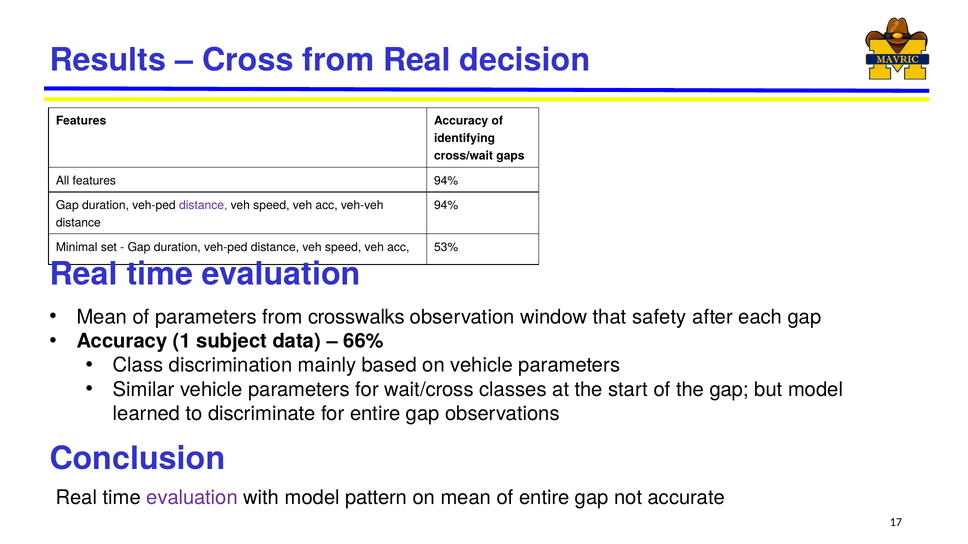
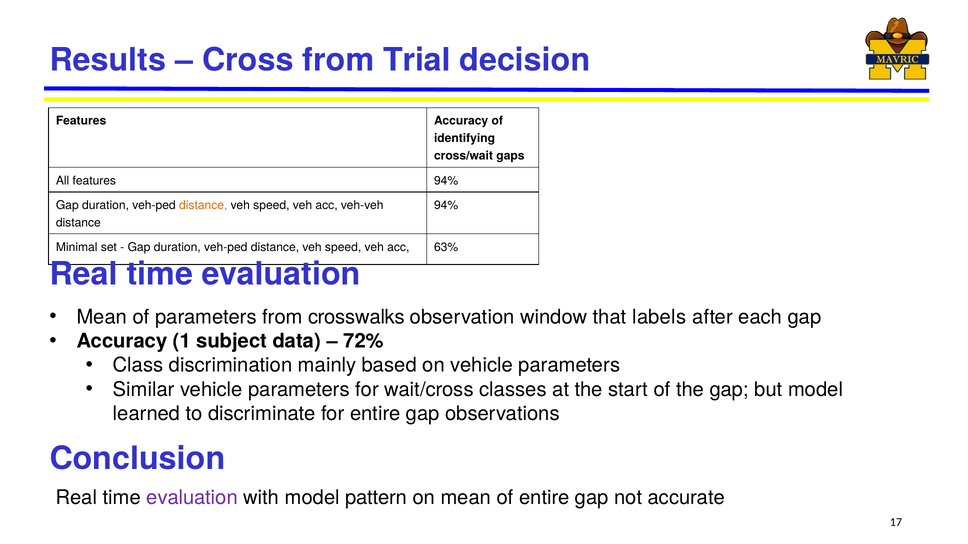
from Real: Real -> Trial (417, 60)
distance colour: purple -> orange (203, 206)
53%: 53% -> 63% (446, 248)
safety: safety -> labels (659, 317)
66%: 66% -> 72% (364, 341)
